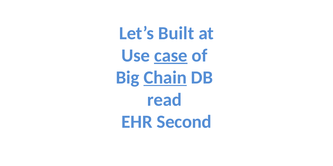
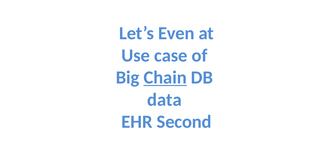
Built: Built -> Even (176, 33)
case underline: present -> none (171, 56)
read: read -> data (164, 100)
